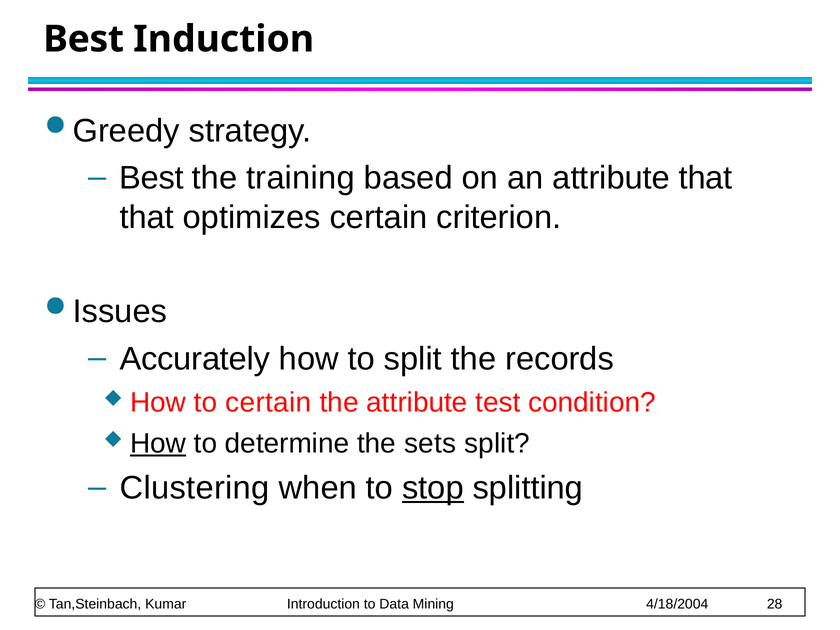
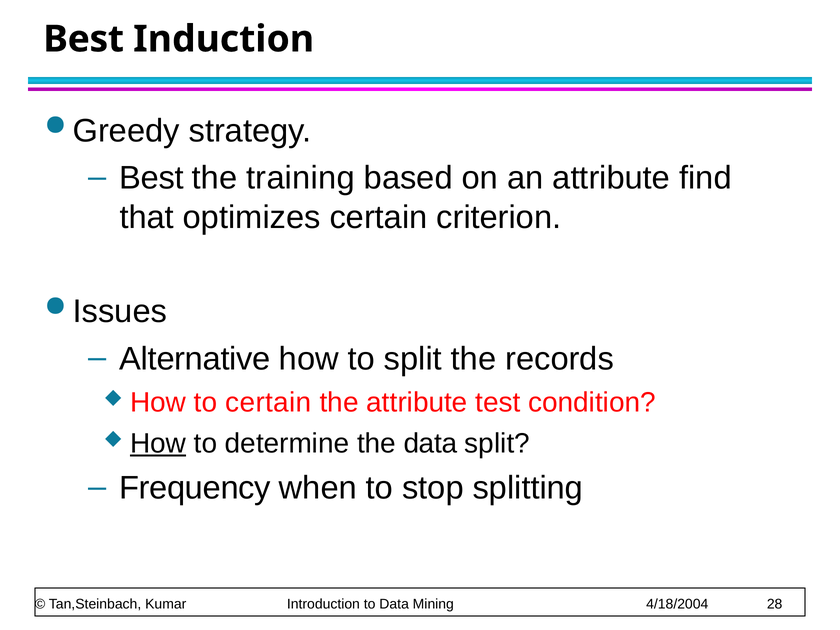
attribute that: that -> find (705, 178)
Accurately: Accurately -> Alternative (195, 359)
the sets: sets -> data (430, 443)
Clustering: Clustering -> Frequency (195, 488)
stop underline: present -> none (433, 488)
